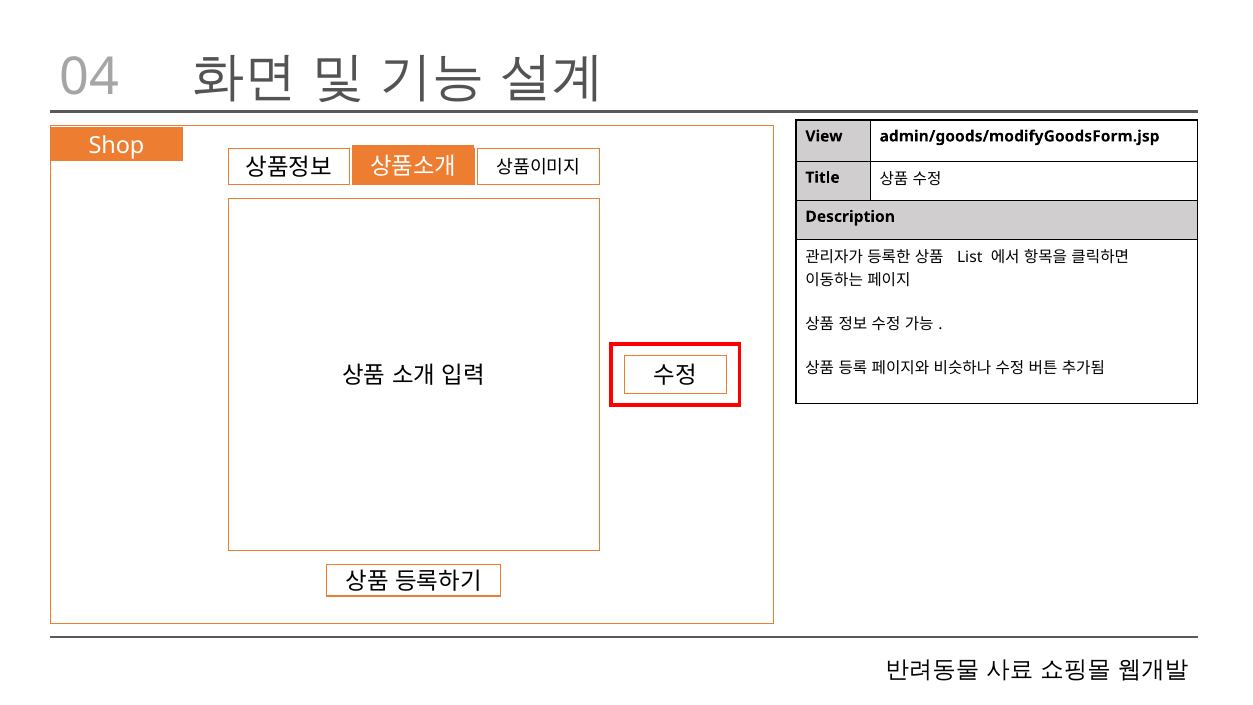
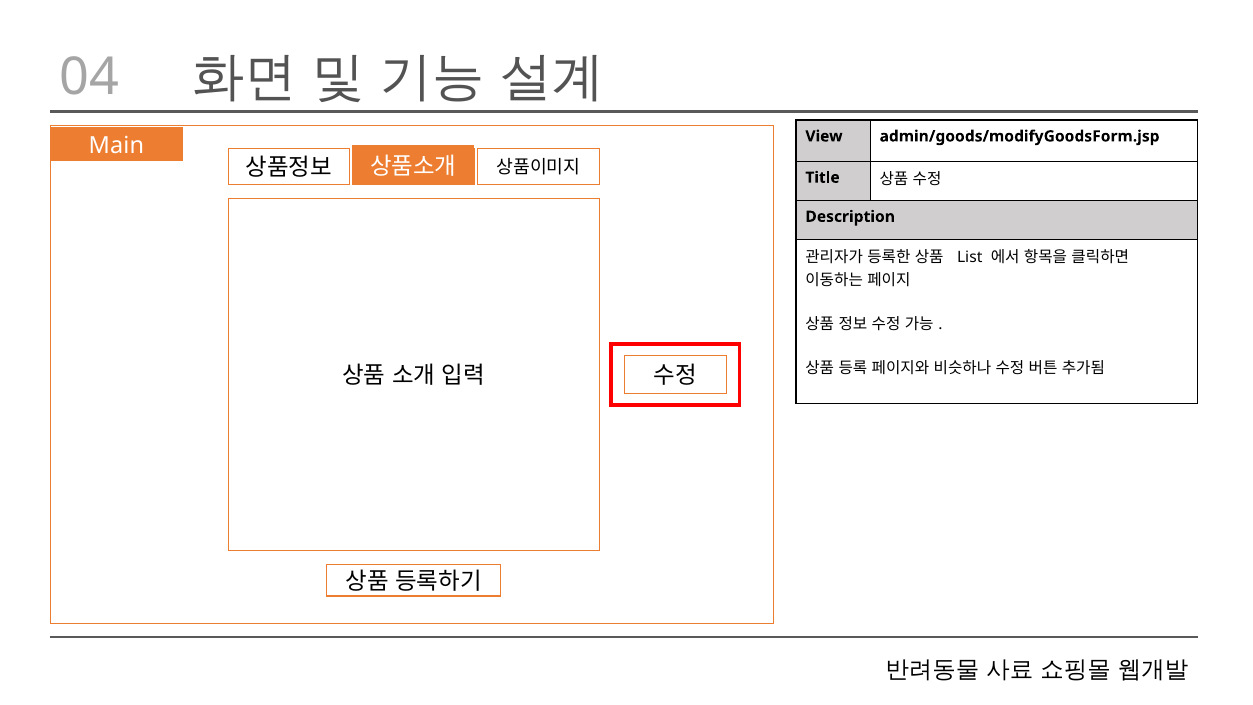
Shop: Shop -> Main (116, 145)
